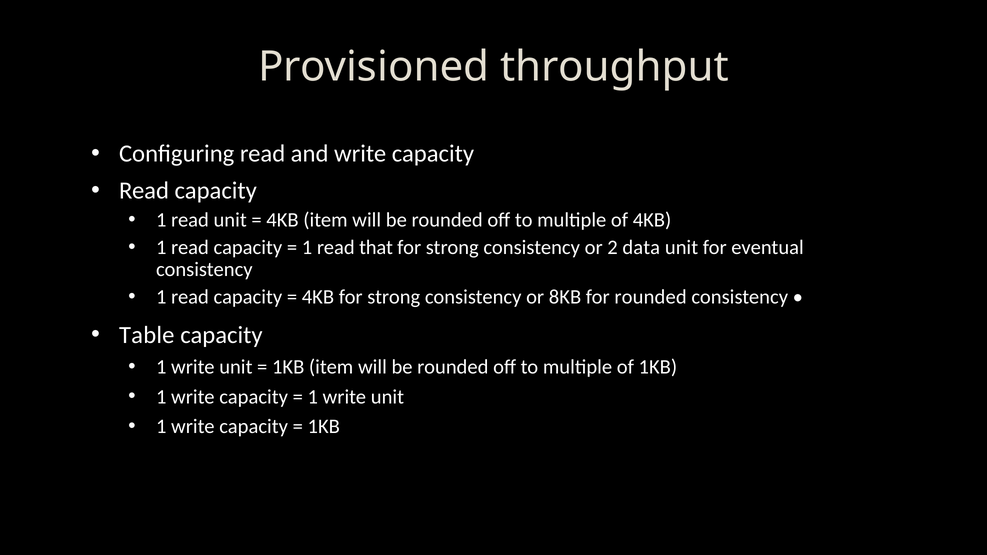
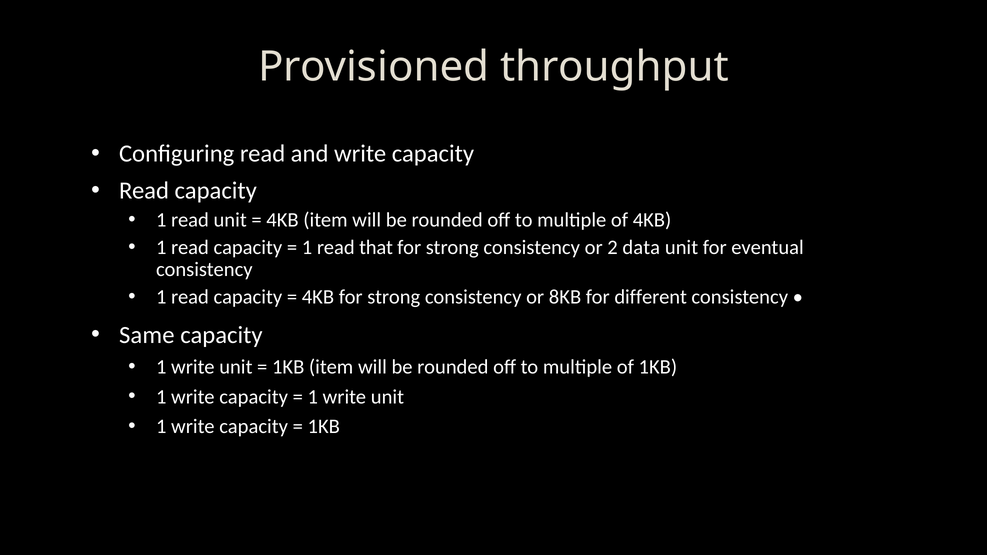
for rounded: rounded -> different (651, 297)
Table: Table -> Same (147, 335)
